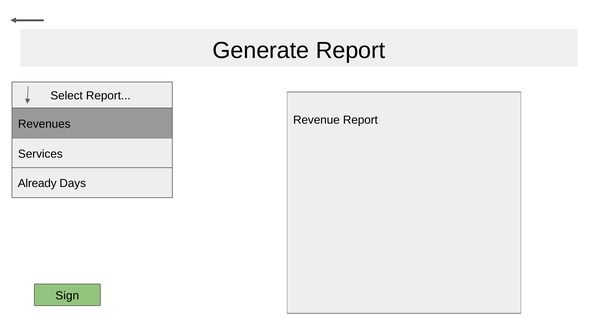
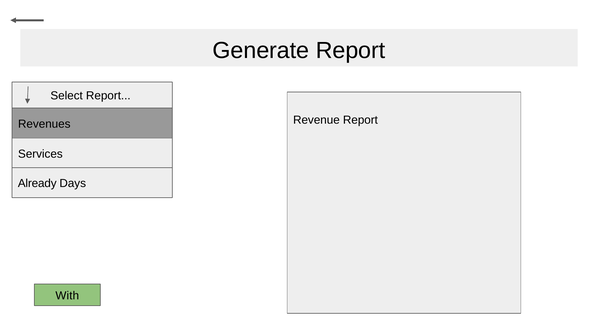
Sign: Sign -> With (67, 296)
